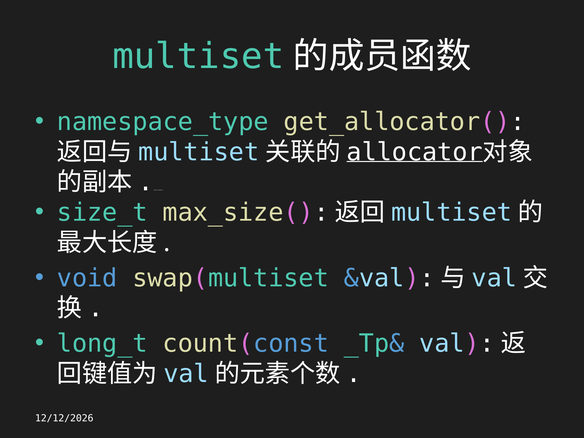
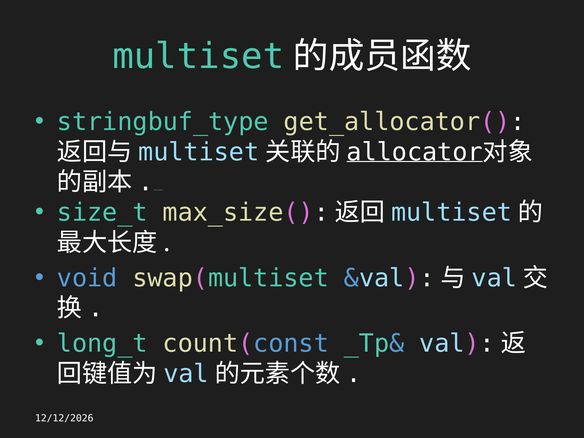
namespace_type: namespace_type -> stringbuf_type (163, 122)
